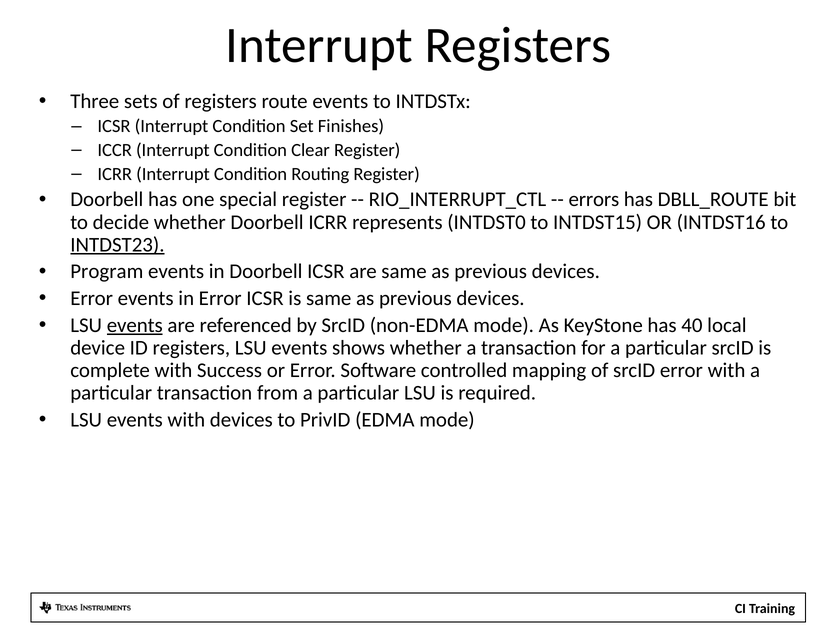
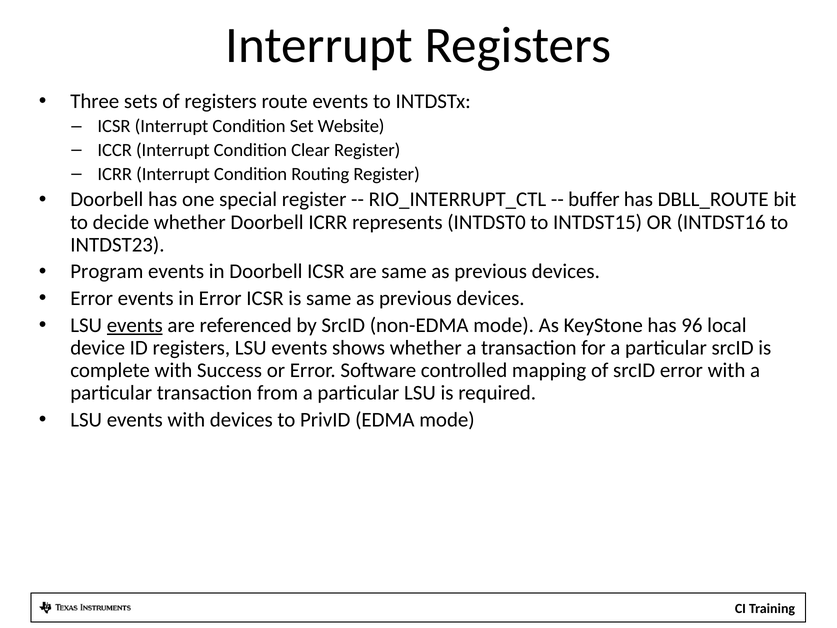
Finishes: Finishes -> Website (351, 126)
errors: errors -> buffer (594, 199)
INTDST23 underline: present -> none (117, 245)
40: 40 -> 96 (692, 325)
